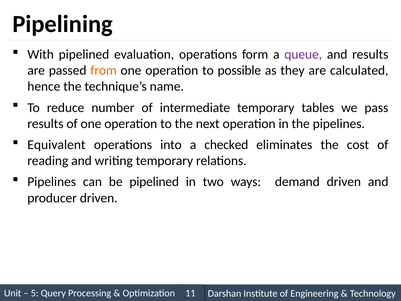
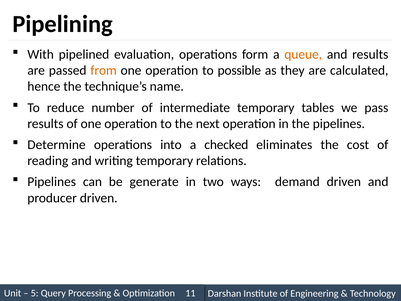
queue colour: purple -> orange (303, 54)
Equivalent: Equivalent -> Determine (57, 145)
be pipelined: pipelined -> generate (154, 182)
